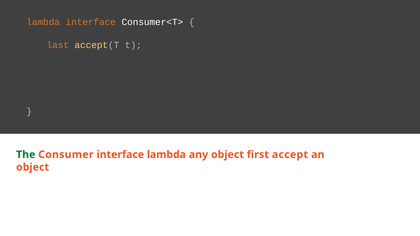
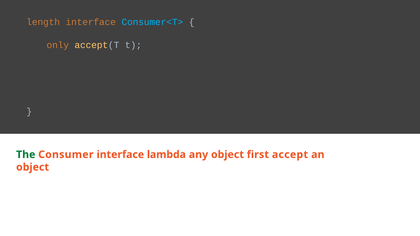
lambda: lambda -> length (43, 22)
Consumer<T> colour: white -> light blue (152, 22)
last: last -> only (58, 45)
